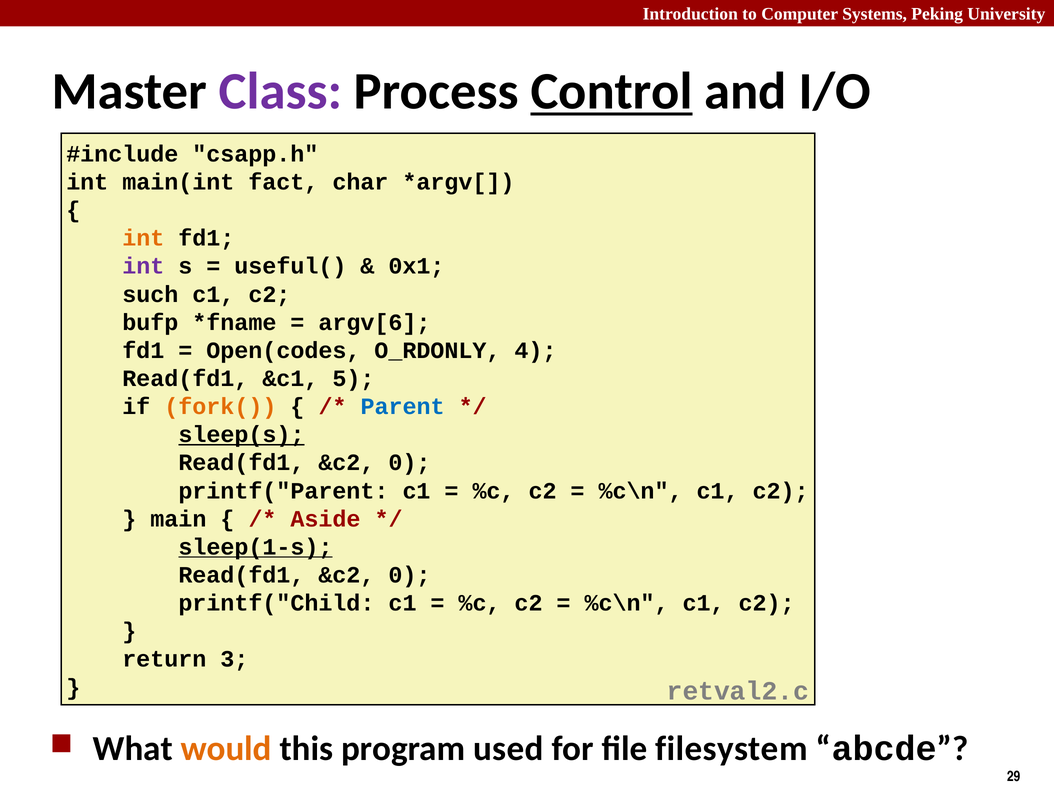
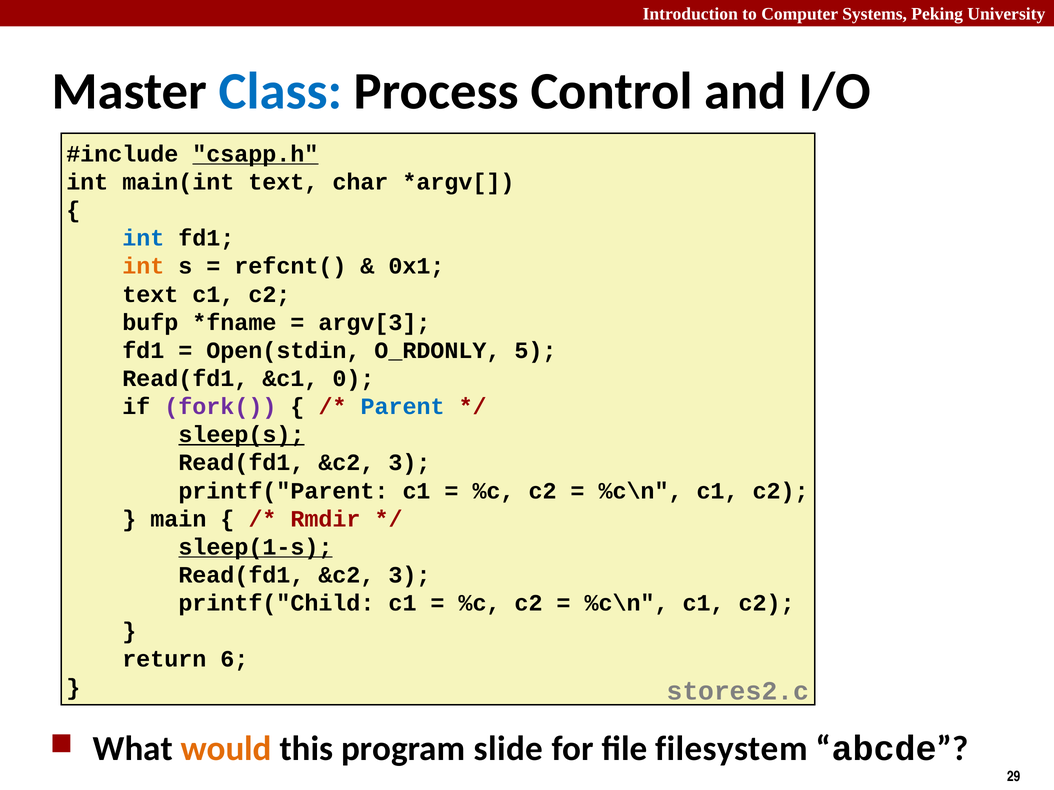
Class colour: purple -> blue (280, 91)
Control underline: present -> none (612, 91)
csapp.h underline: none -> present (255, 154)
main(int fact: fact -> text (283, 182)
int colour: orange -> blue (143, 238)
int colour: purple -> orange (143, 266)
useful(: useful( -> refcnt( (290, 266)
such: such -> text (150, 294)
argv[6: argv[6 -> argv[3 (374, 323)
Open(codes: Open(codes -> Open(stdin (283, 351)
4: 4 -> 5 (535, 351)
5: 5 -> 0 (353, 379)
fork( colour: orange -> purple (220, 407)
0: 0 -> 3 (409, 463)
Aside: Aside -> Rmdir (325, 519)
0: 0 -> 3 (409, 575)
3: 3 -> 6 (234, 660)
retval2.c: retval2.c -> stores2.c (738, 692)
used: used -> slide (508, 749)
